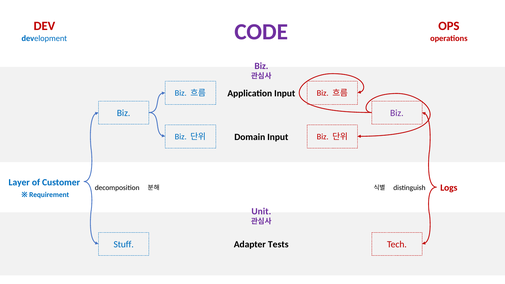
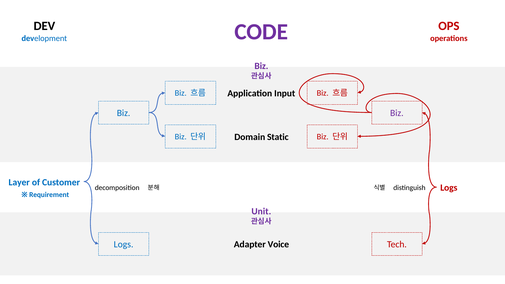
DEV colour: red -> black (44, 26)
Domain Input: Input -> Static (278, 137)
Stuff: Stuff -> Logs (124, 244)
Tests: Tests -> Voice (278, 244)
